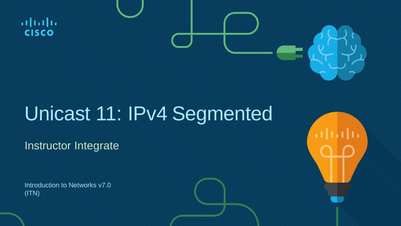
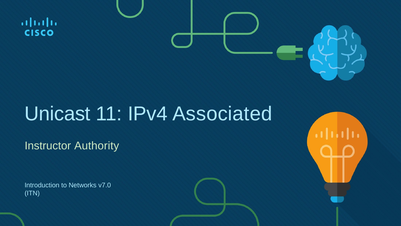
Segmented: Segmented -> Associated (222, 114)
Integrate: Integrate -> Authority (97, 146)
